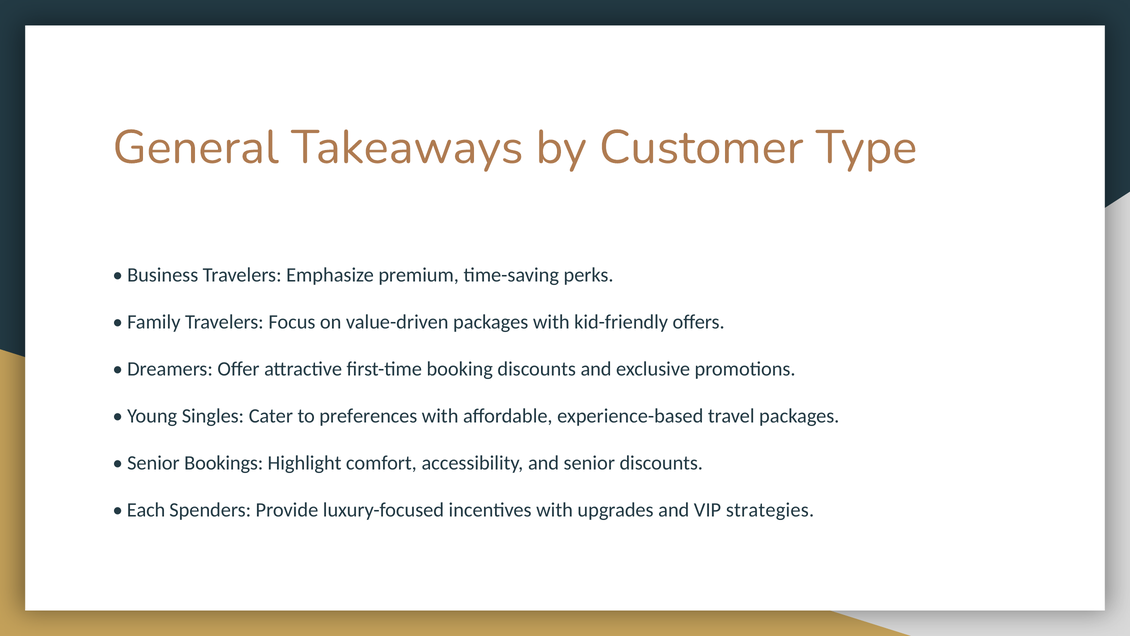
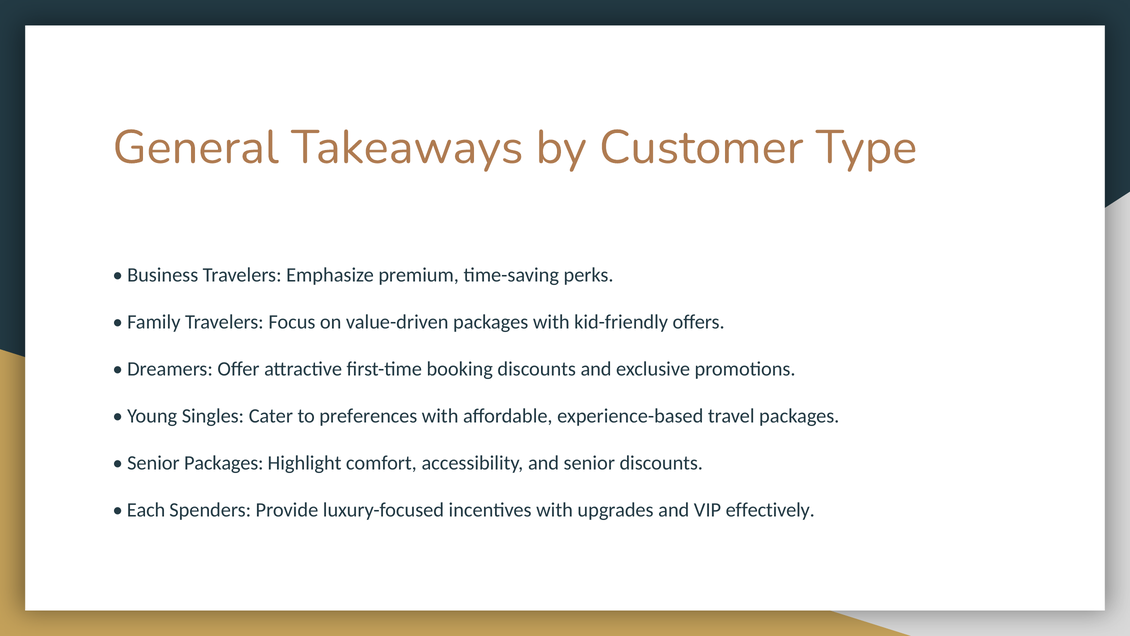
Senior Bookings: Bookings -> Packages (224, 463)
strategies: strategies -> effectively (770, 510)
